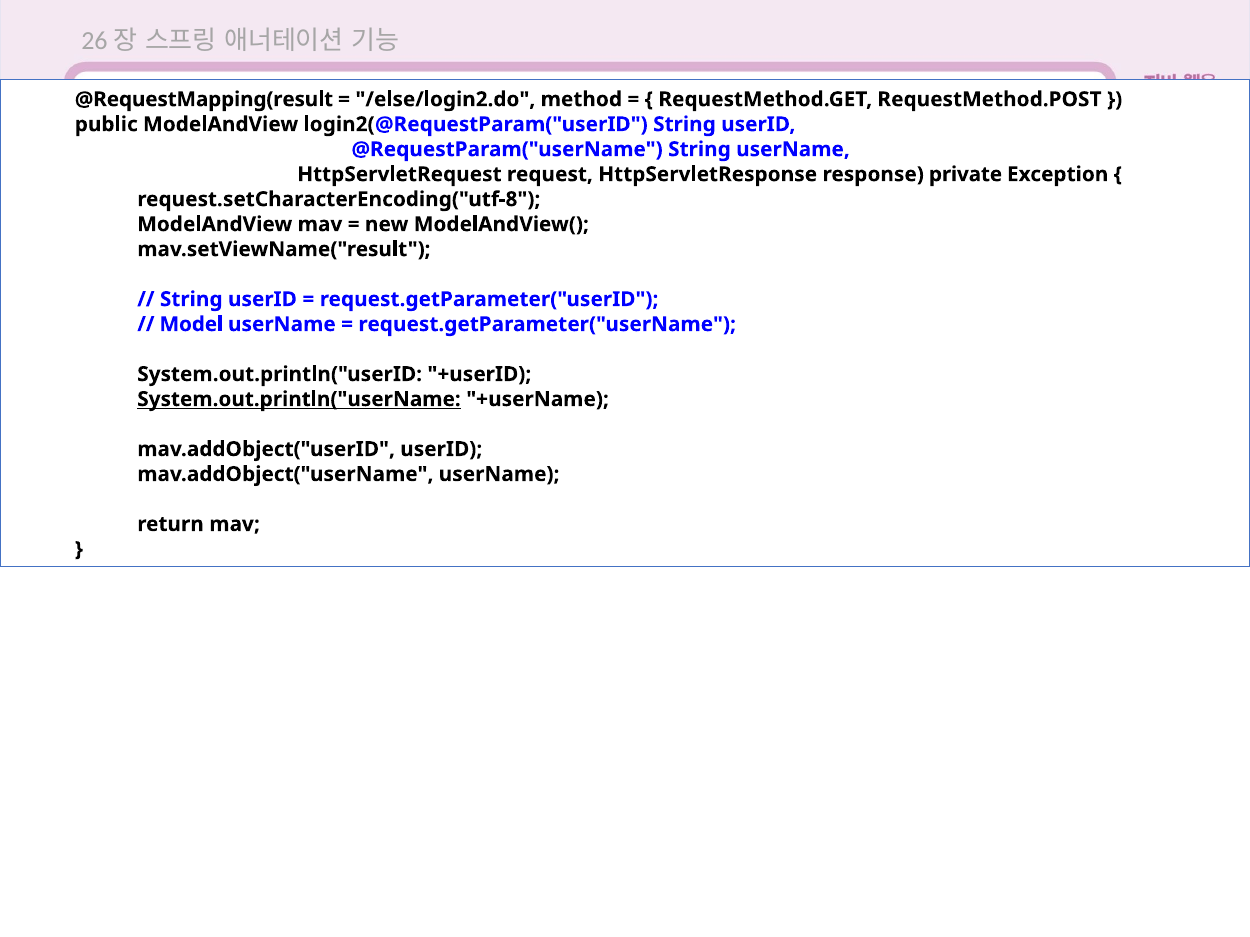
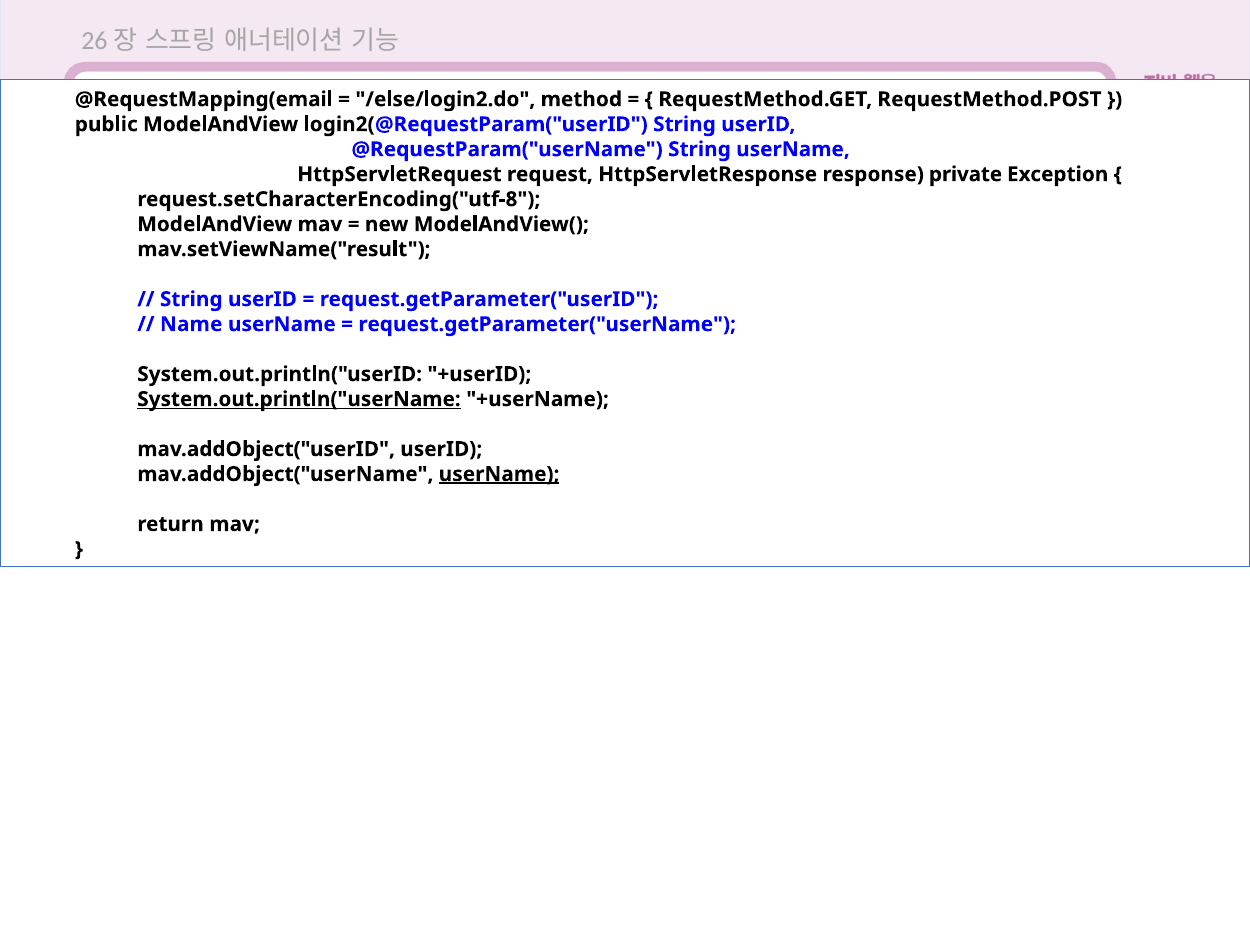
@RequestMapping(result: @RequestMapping(result -> @RequestMapping(email (204, 99)
Model: Model -> Name (191, 324)
userName underline: none -> present (499, 474)
